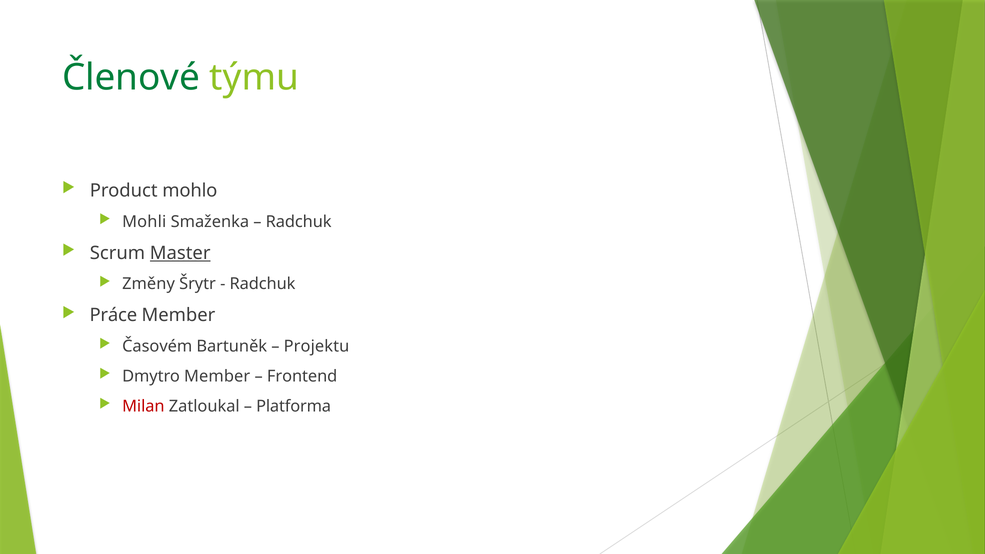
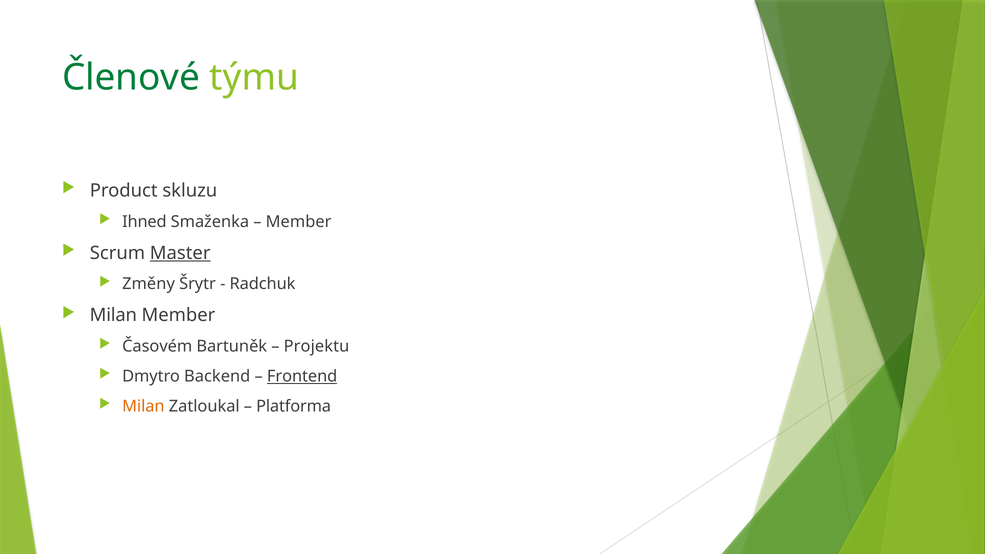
mohlo: mohlo -> skluzu (190, 191)
Mohli: Mohli -> Ihned (144, 222)
Radchuk: Radchuk -> Member (299, 222)
Práce: Práce -> Milan (113, 315)
Dmytro Member: Member -> Backend (217, 376)
Frontend underline: none -> present (302, 376)
Milan colour: red -> orange (143, 406)
